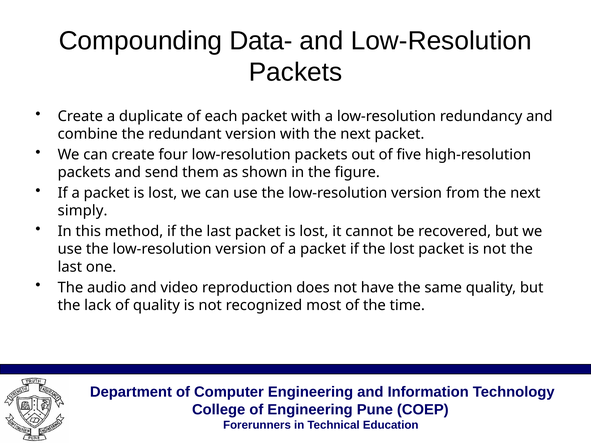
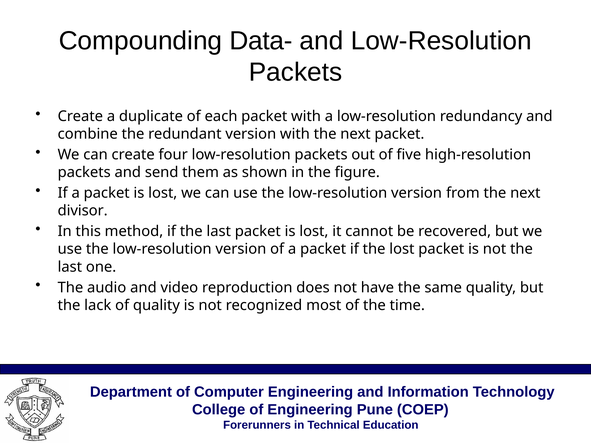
simply: simply -> divisor (83, 211)
